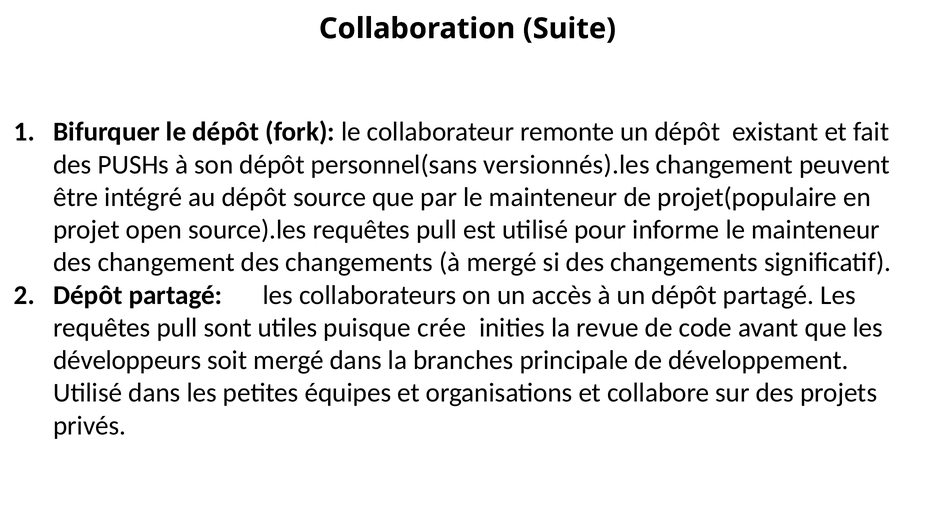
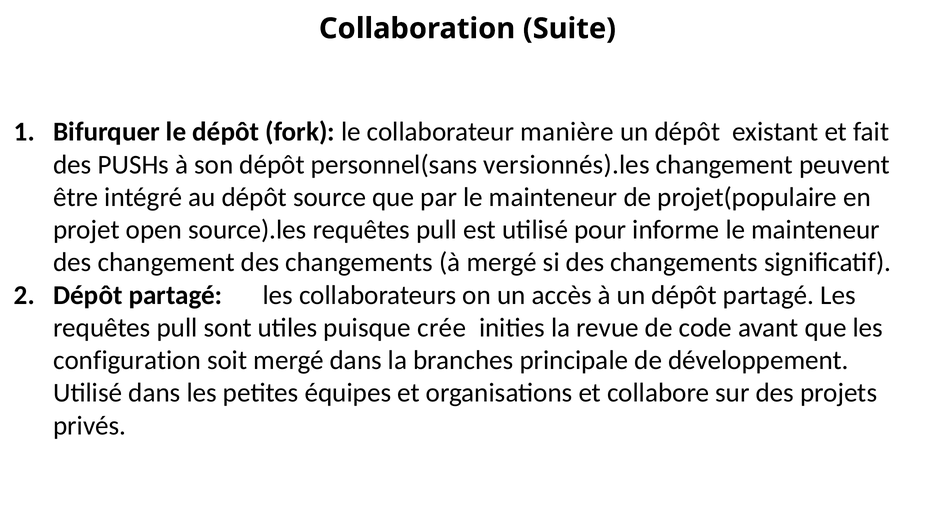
remonte: remonte -> manière (567, 132)
développeurs: développeurs -> configuration (127, 360)
